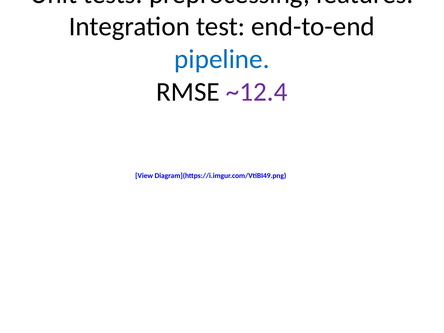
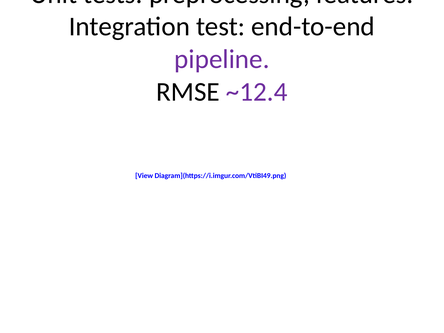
pipeline colour: blue -> purple (222, 59)
